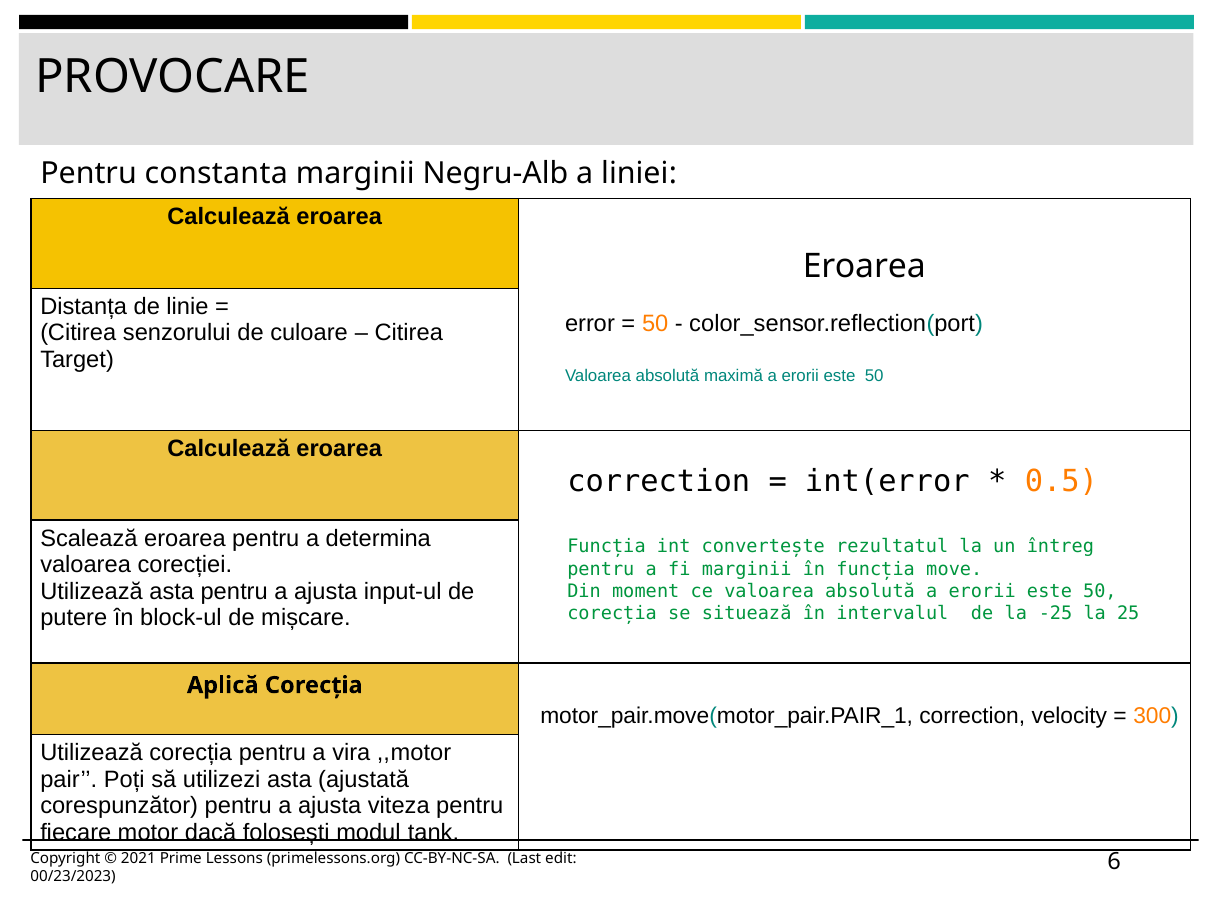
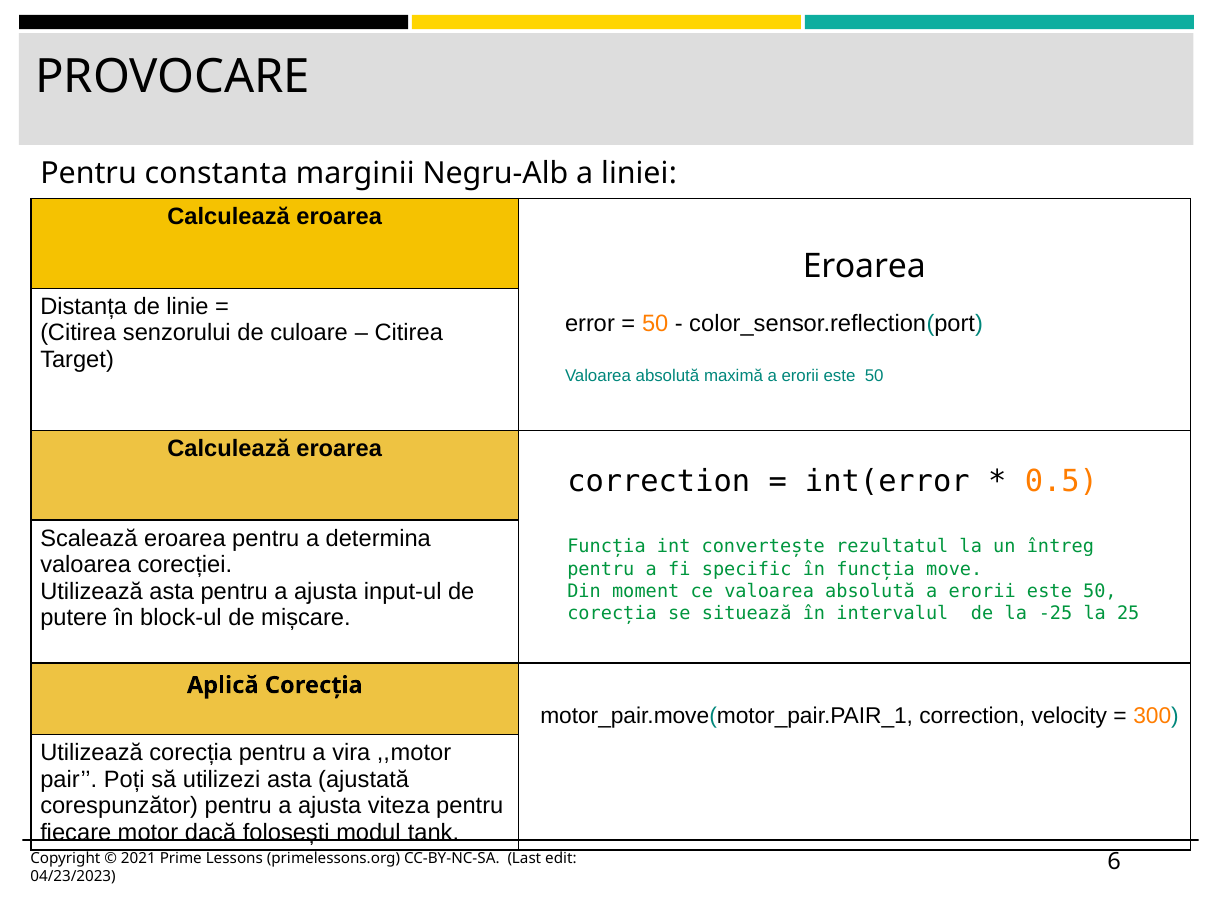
fi marginii: marginii -> specific (747, 569)
00/23/2023: 00/23/2023 -> 04/23/2023 (73, 877)
